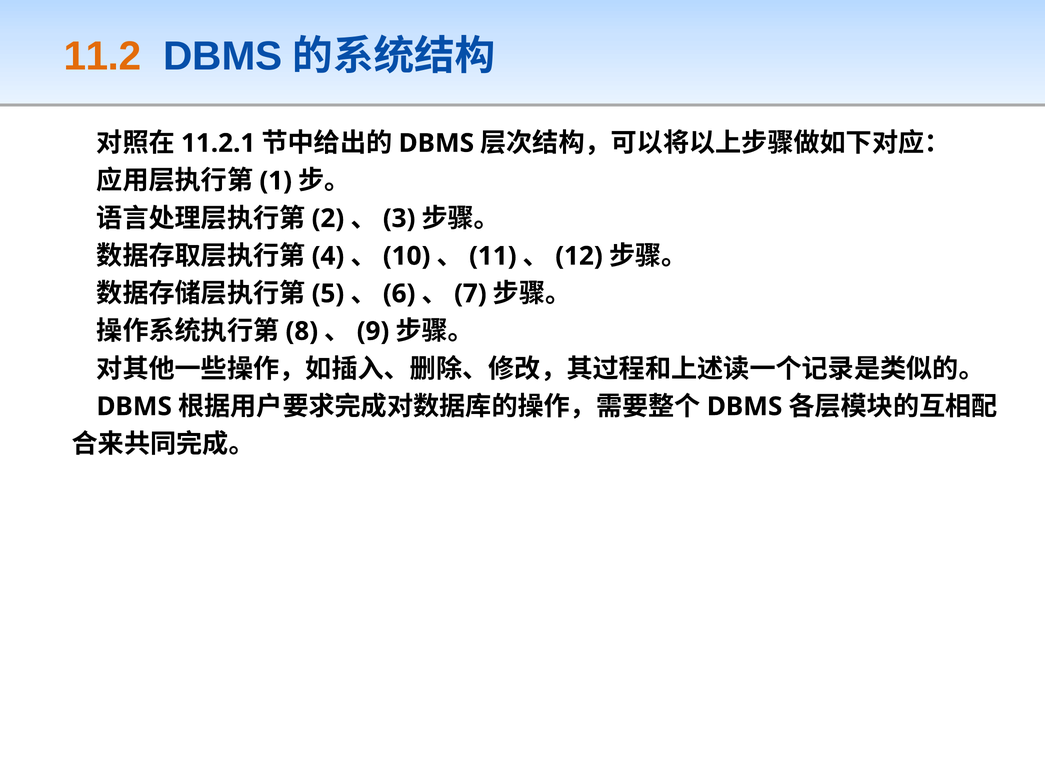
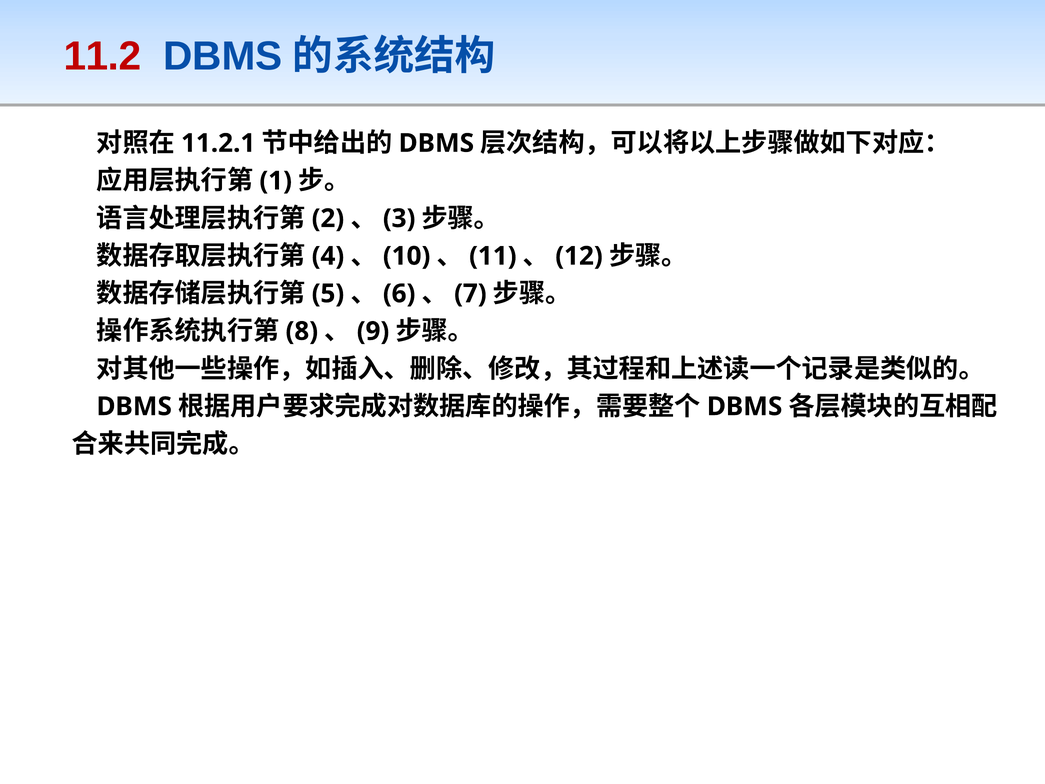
11.2 colour: orange -> red (103, 56)
